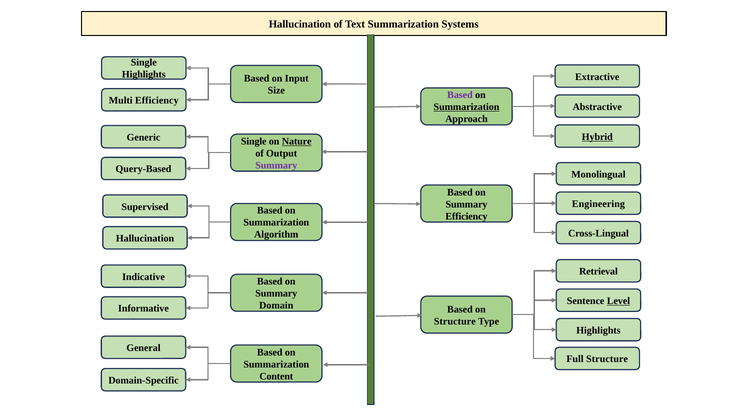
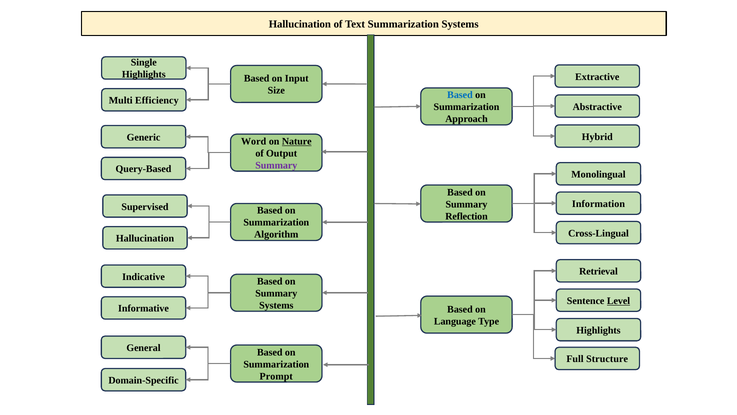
Based colour: purple -> blue (460, 95)
Summarization underline: present -> none (467, 107)
Hybrid underline: present -> none (597, 137)
Single: Single -> Word (254, 141)
Engineering: Engineering -> Information (598, 204)
Efficiency: Efficiency -> Reflection (467, 216)
Domain: Domain -> Systems (276, 305)
Structure: Structure -> Language (455, 321)
Content: Content -> Prompt (276, 376)
